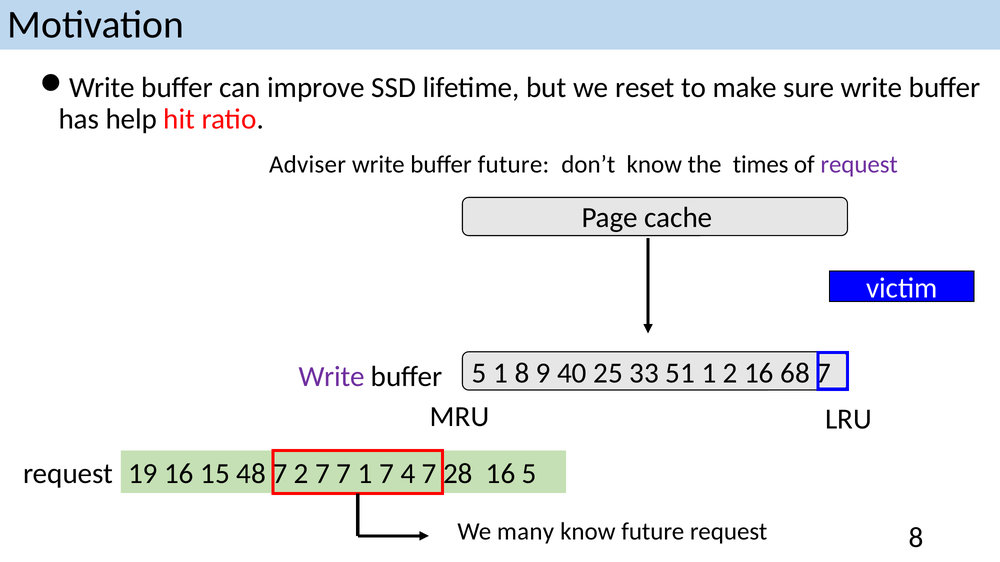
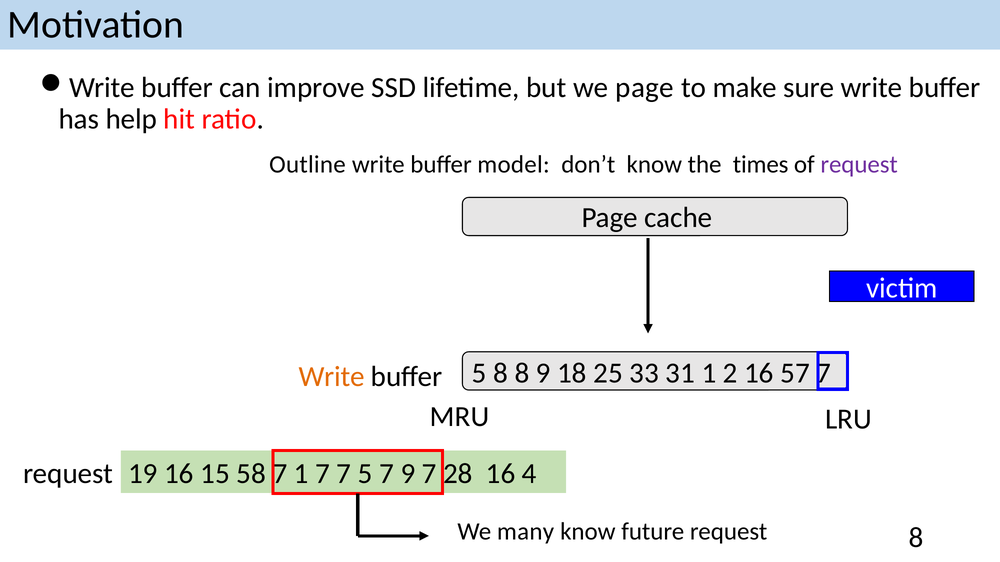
we reset: reset -> page (645, 88)
Adviser: Adviser -> Outline (307, 165)
buffer future: future -> model (514, 165)
5 1: 1 -> 8 (501, 373)
40: 40 -> 18 (572, 373)
51: 51 -> 31 (680, 373)
68: 68 -> 57 (795, 373)
Write colour: purple -> orange (332, 377)
48: 48 -> 58 (251, 474)
2: 2 -> 1 (301, 474)
7 1: 1 -> 5 (365, 474)
7 4: 4 -> 9 (408, 474)
16 5: 5 -> 4 (529, 474)
